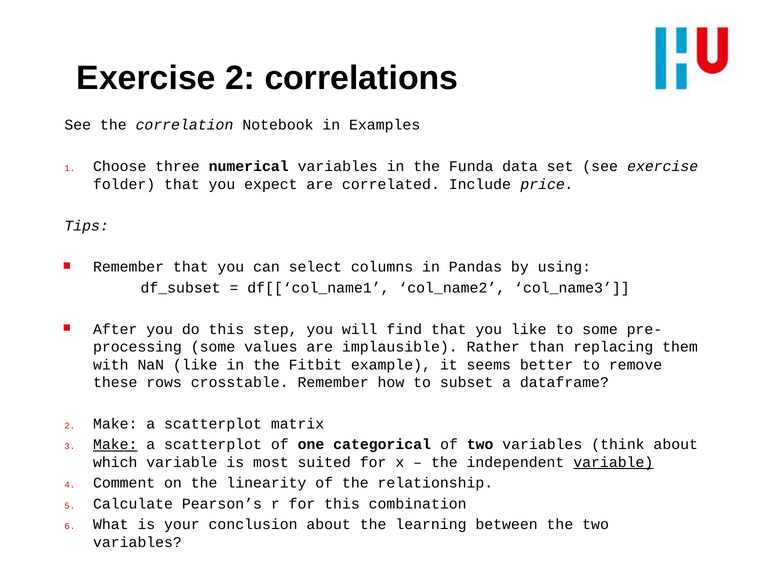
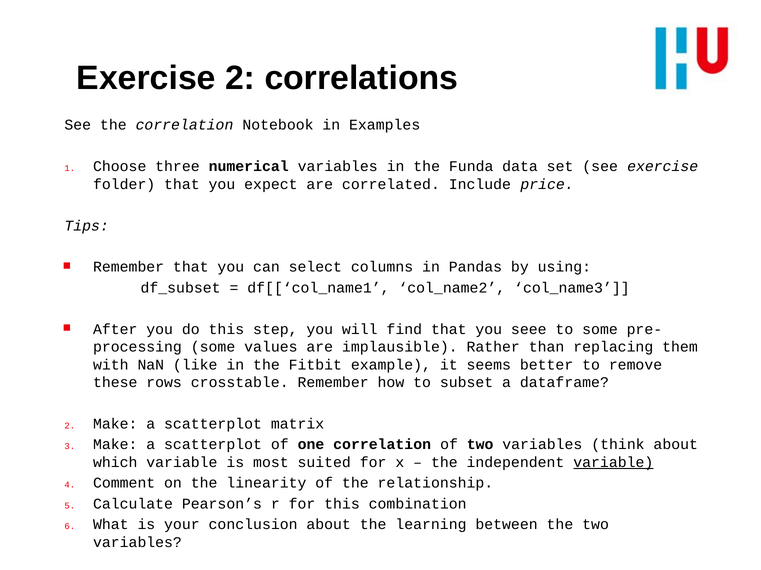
you like: like -> seee (529, 330)
Make underline: present -> none (115, 445)
one categorical: categorical -> correlation (382, 445)
